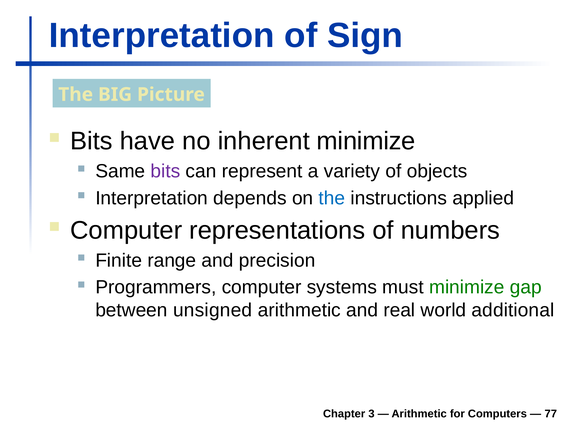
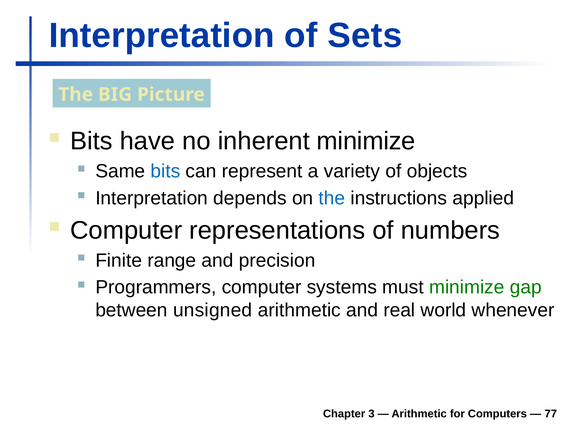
Sign: Sign -> Sets (365, 36)
bits colour: purple -> blue (165, 172)
additional: additional -> whenever (513, 311)
